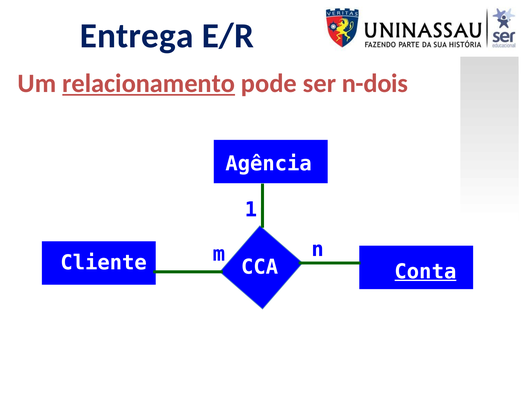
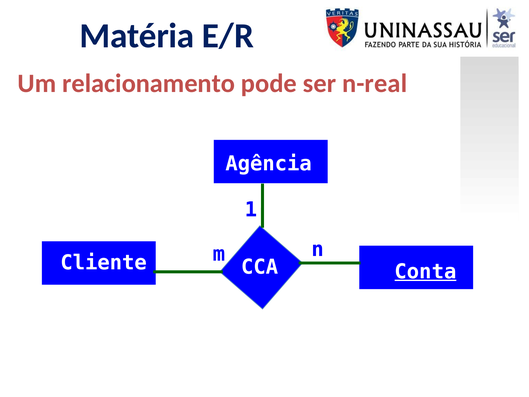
Entrega: Entrega -> Matéria (137, 36)
relacionamento underline: present -> none (149, 83)
n-dois: n-dois -> n-real (375, 83)
